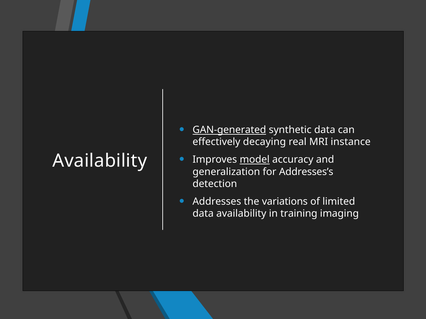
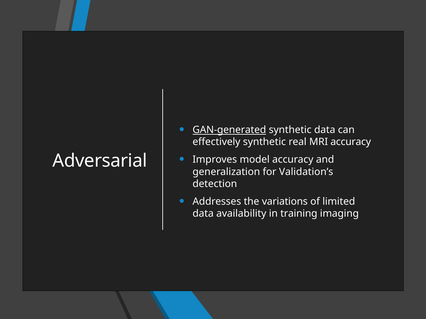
effectively decaying: decaying -> synthetic (264, 142)
MRI instance: instance -> accuracy (351, 142)
model underline: present -> none (255, 160)
Availability: Availability -> Adversarial (100, 161)
Addresses’s: Addresses’s -> Validation’s (306, 172)
